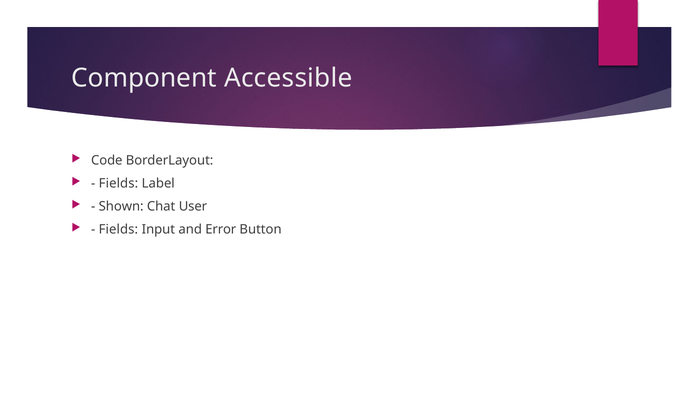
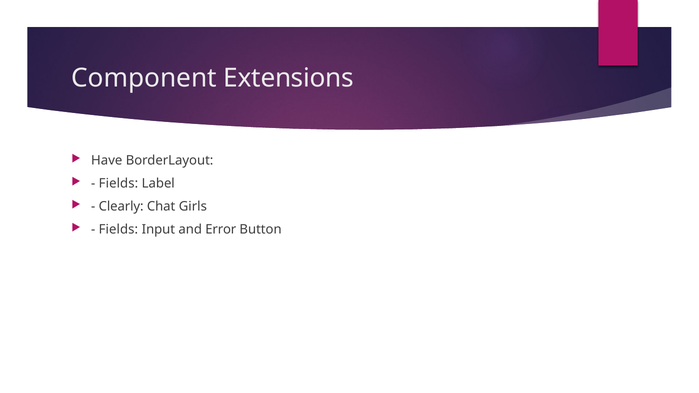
Accessible: Accessible -> Extensions (289, 78)
Code: Code -> Have (107, 161)
Shown: Shown -> Clearly (121, 207)
User: User -> Girls (193, 207)
